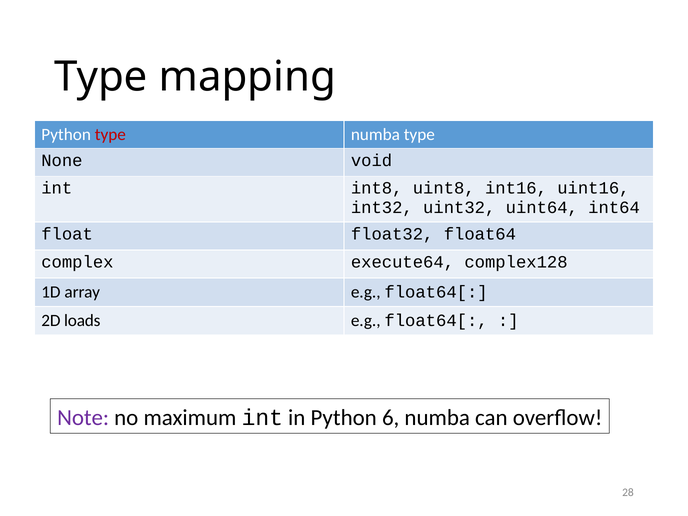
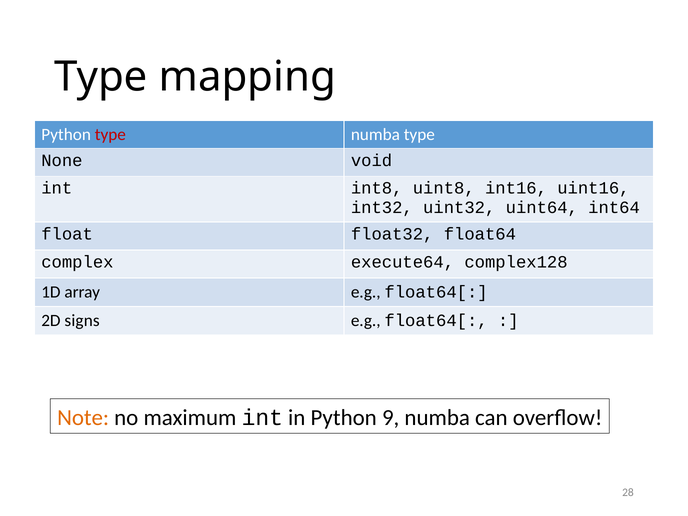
loads: loads -> signs (82, 321)
Note colour: purple -> orange (83, 418)
6: 6 -> 9 (391, 418)
